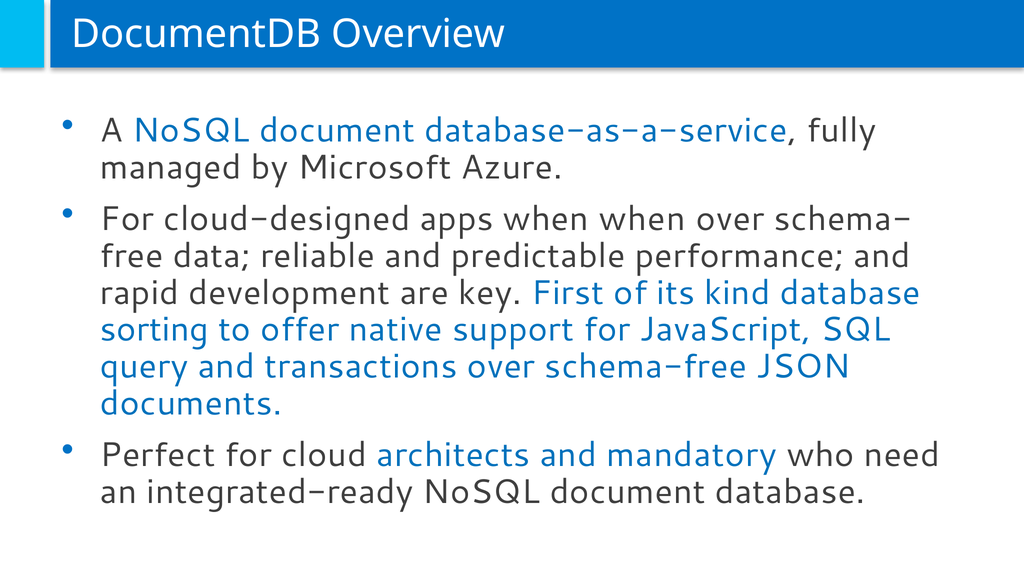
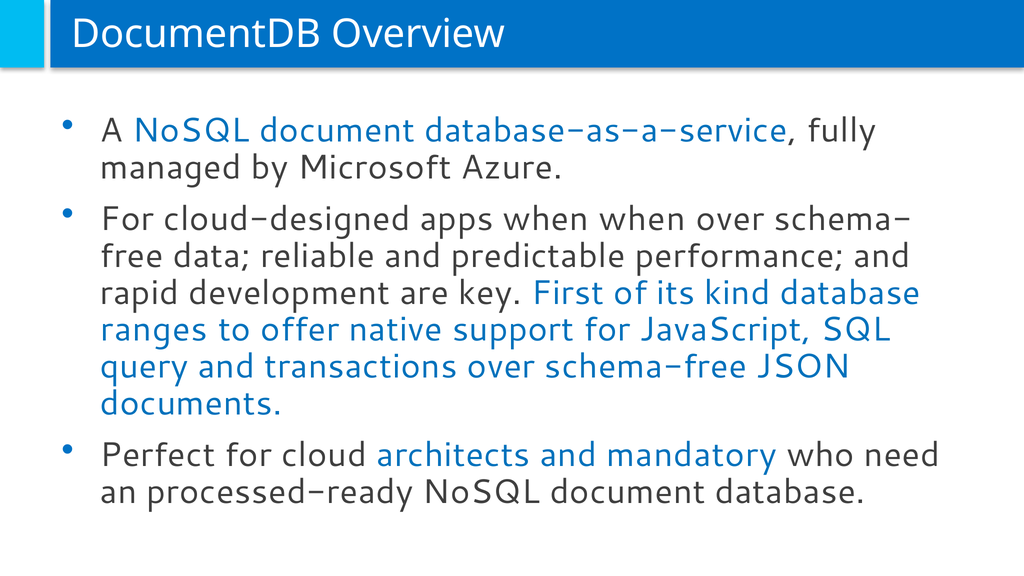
sorting: sorting -> ranges (154, 330)
integrated-ready: integrated-ready -> processed-ready (280, 492)
